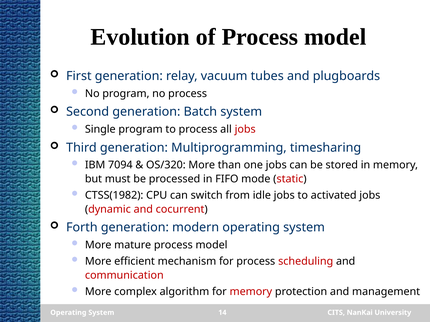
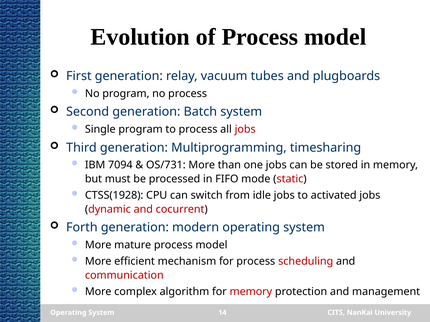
OS/320: OS/320 -> OS/731 (166, 165)
CTSS(1982: CTSS(1982 -> CTSS(1928 (114, 196)
